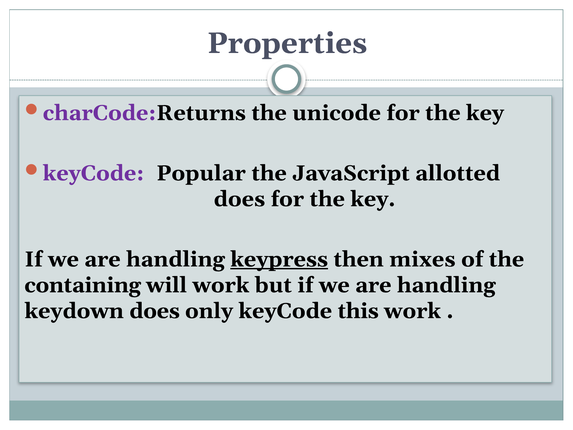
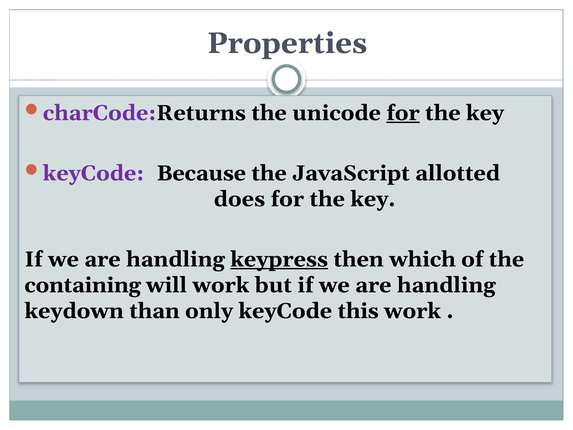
for underline: none -> present (403, 113)
Popular: Popular -> Because (201, 173)
mixes: mixes -> which (422, 259)
keydown does: does -> than (155, 311)
